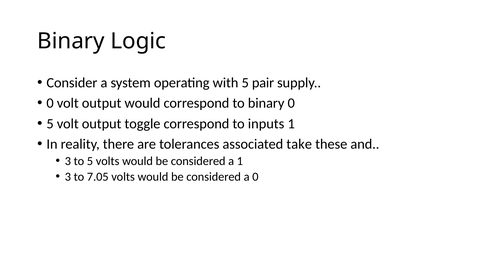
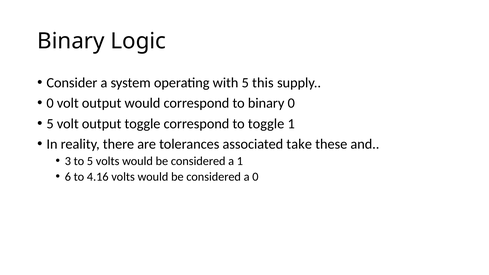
pair: pair -> this (263, 83)
to inputs: inputs -> toggle (266, 124)
3: 3 -> 6 (68, 177)
7.05: 7.05 -> 4.16 (98, 177)
